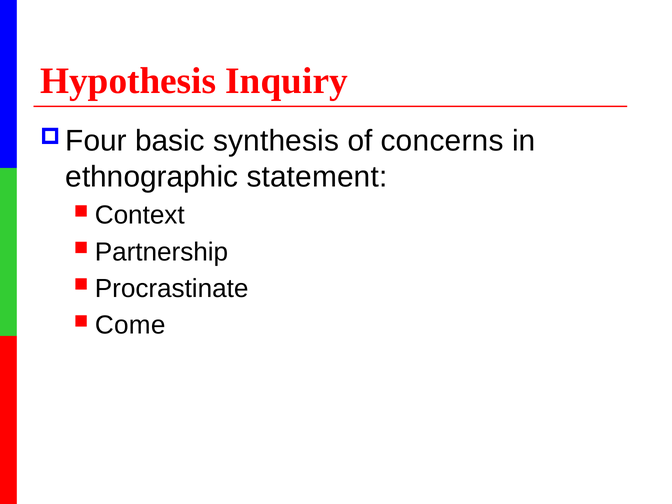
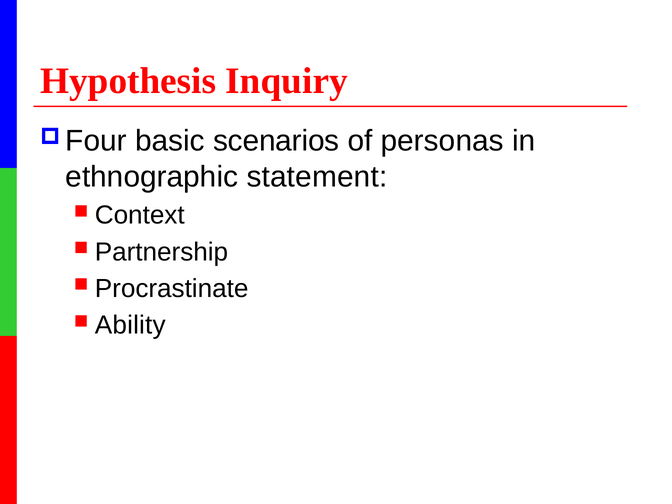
synthesis: synthesis -> scenarios (276, 141)
concerns: concerns -> personas (442, 141)
Come: Come -> Ability (130, 325)
